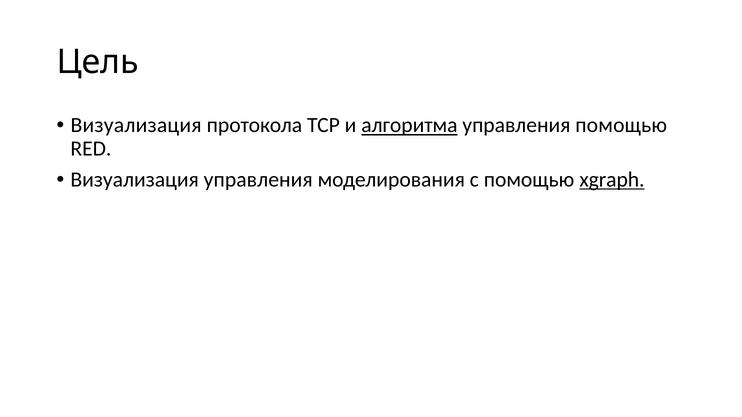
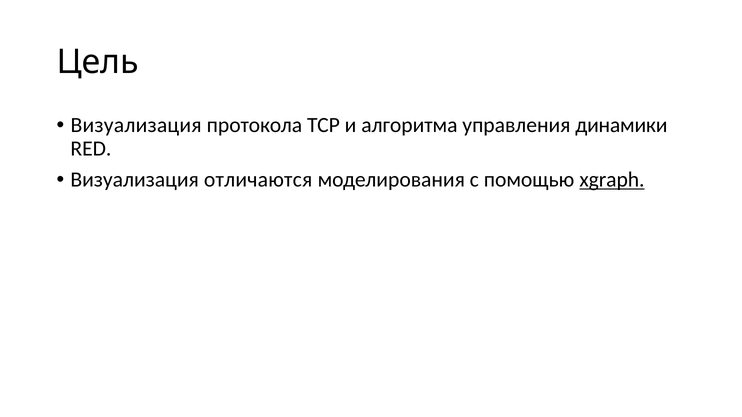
алгоритма underline: present -> none (409, 125)
управления помощью: помощью -> динамики (621, 125)
Визуализация управления: управления -> отличаются (258, 180)
